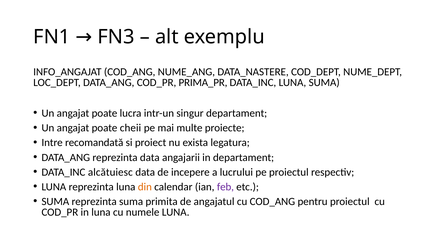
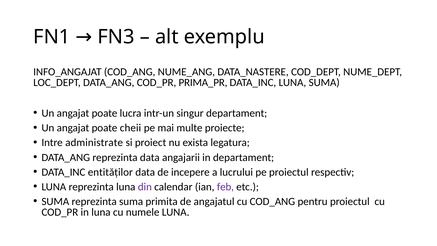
recomandată: recomandată -> administrate (94, 143)
alcătuiesc: alcătuiesc -> entităţilor (110, 172)
din colour: orange -> purple (145, 187)
